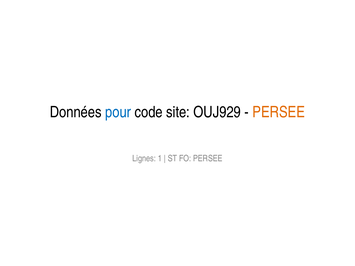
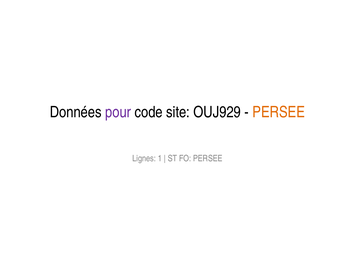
pour colour: blue -> purple (118, 112)
